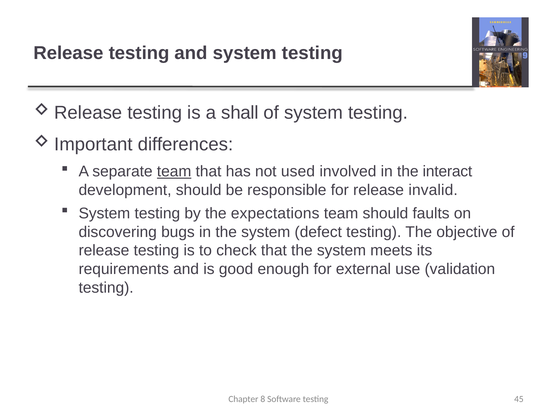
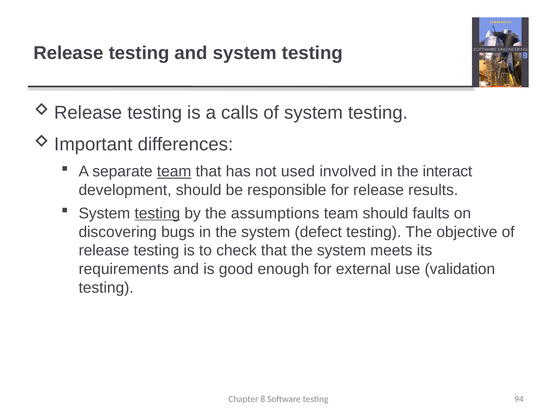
shall: shall -> calls (240, 113)
invalid: invalid -> results (433, 190)
testing underline: none -> present (157, 213)
expectations: expectations -> assumptions (275, 213)
45: 45 -> 94 (519, 399)
